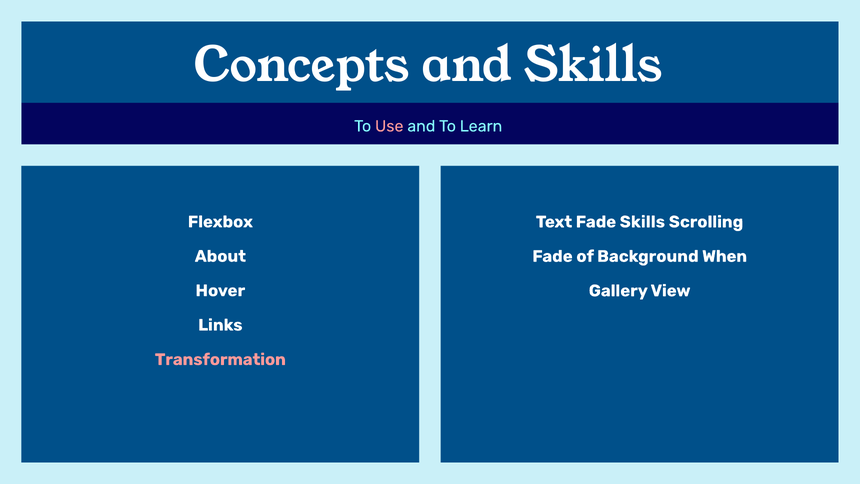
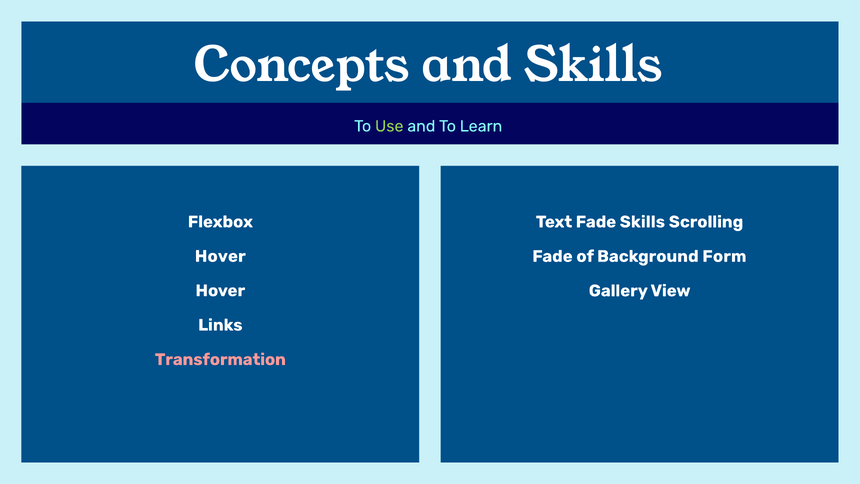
Use colour: pink -> light green (389, 126)
About: About -> Hover (220, 256)
When: When -> Form (724, 256)
